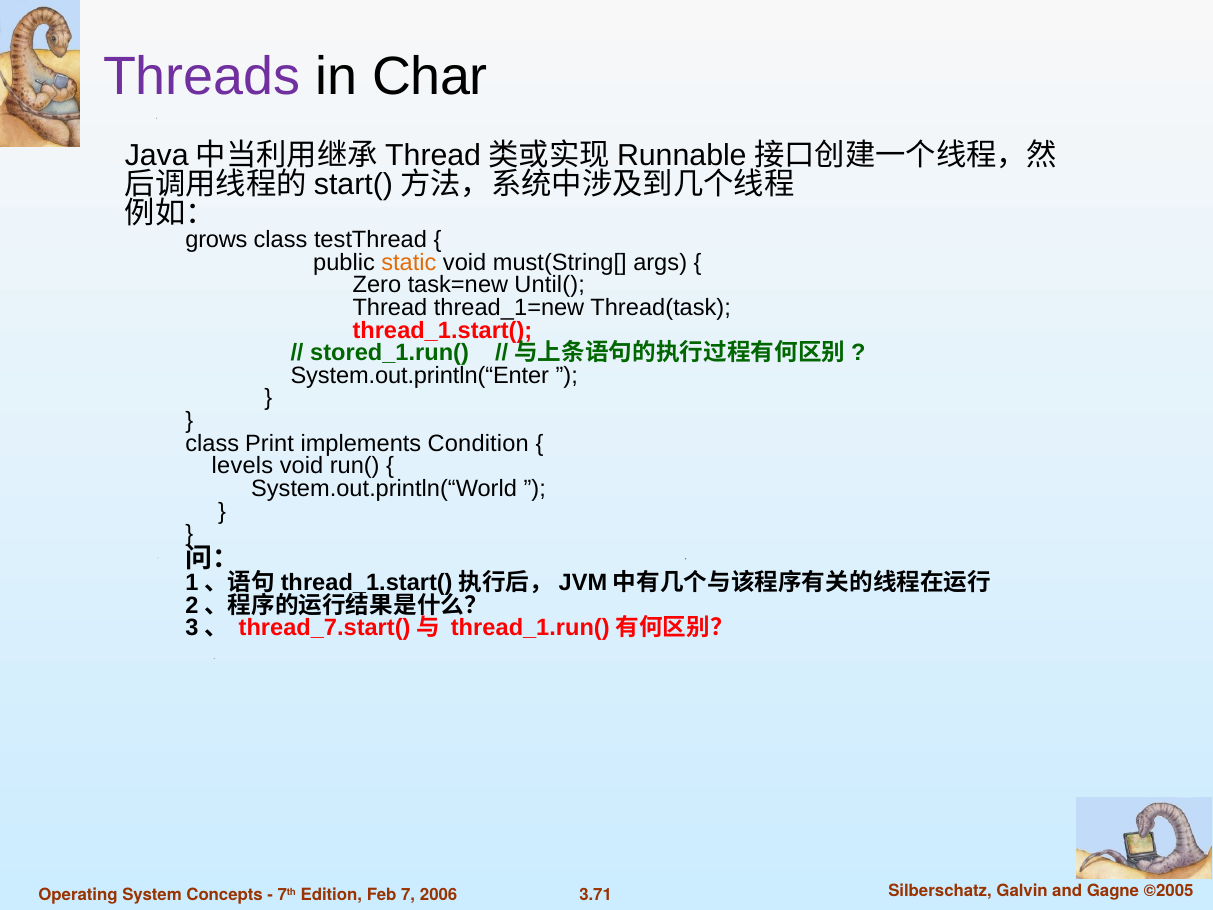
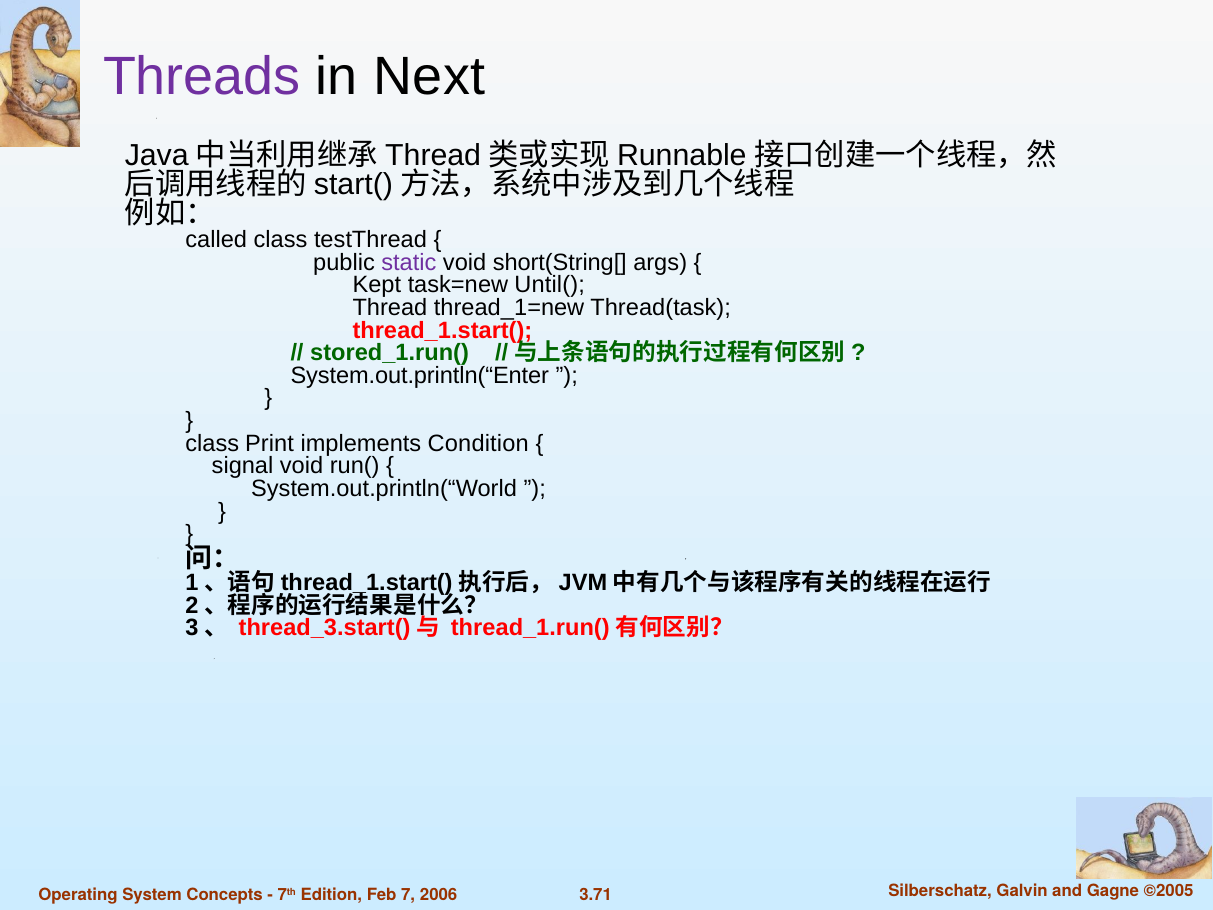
Char: Char -> Next (429, 77)
grows: grows -> called (216, 240)
static colour: orange -> purple (409, 262)
must(String[: must(String[ -> short(String[ (560, 262)
Zero: Zero -> Kept (377, 285)
levels: levels -> signal (243, 466)
thread_7.start(: thread_7.start( -> thread_3.start( (325, 628)
